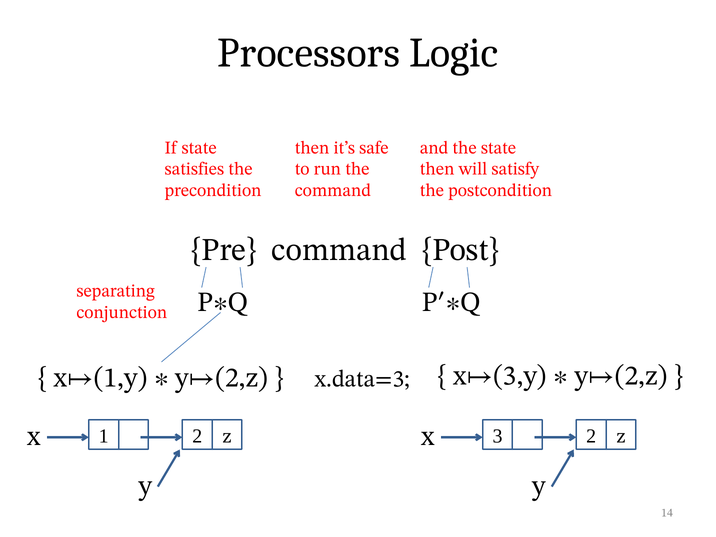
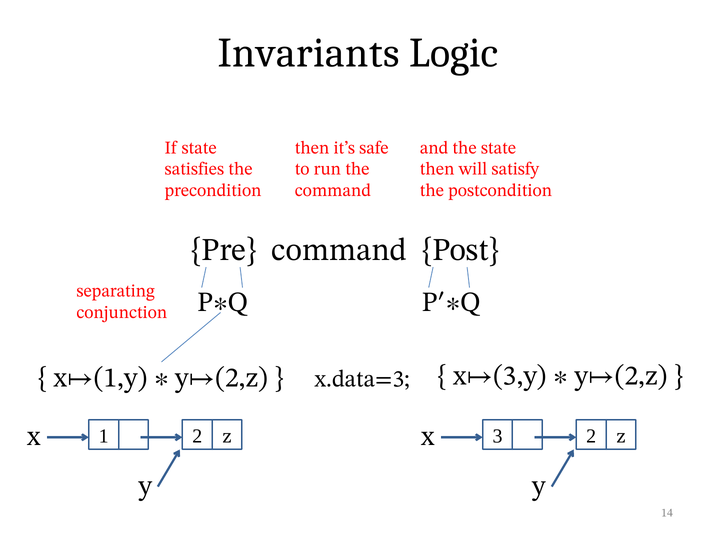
Processors: Processors -> Invariants (309, 53)
